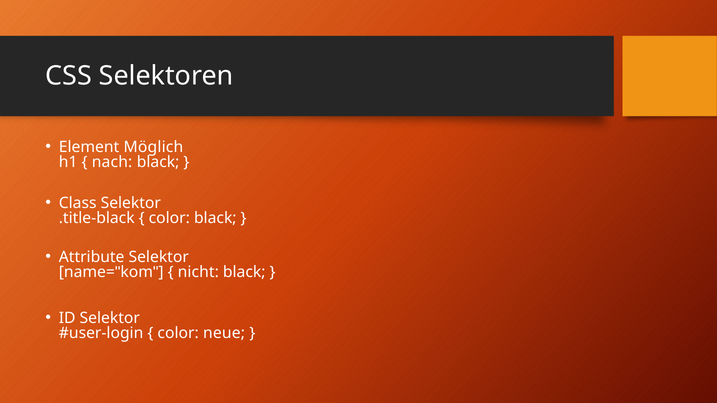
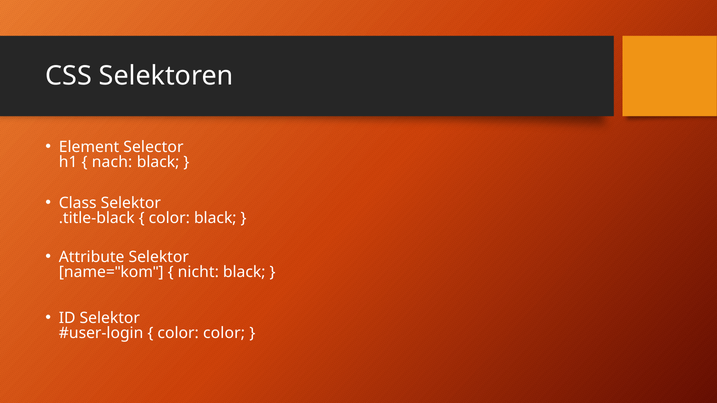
Möglich: Möglich -> Selector (153, 147)
color neue: neue -> color (224, 333)
